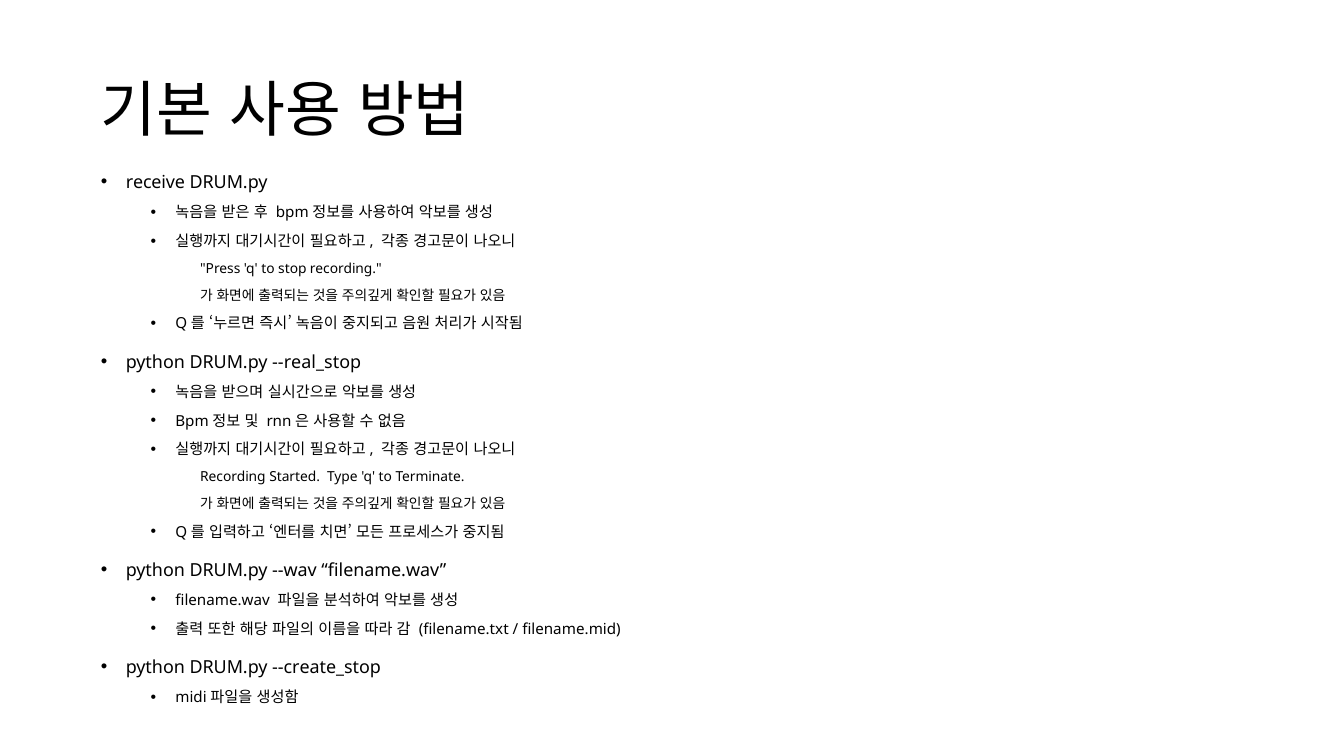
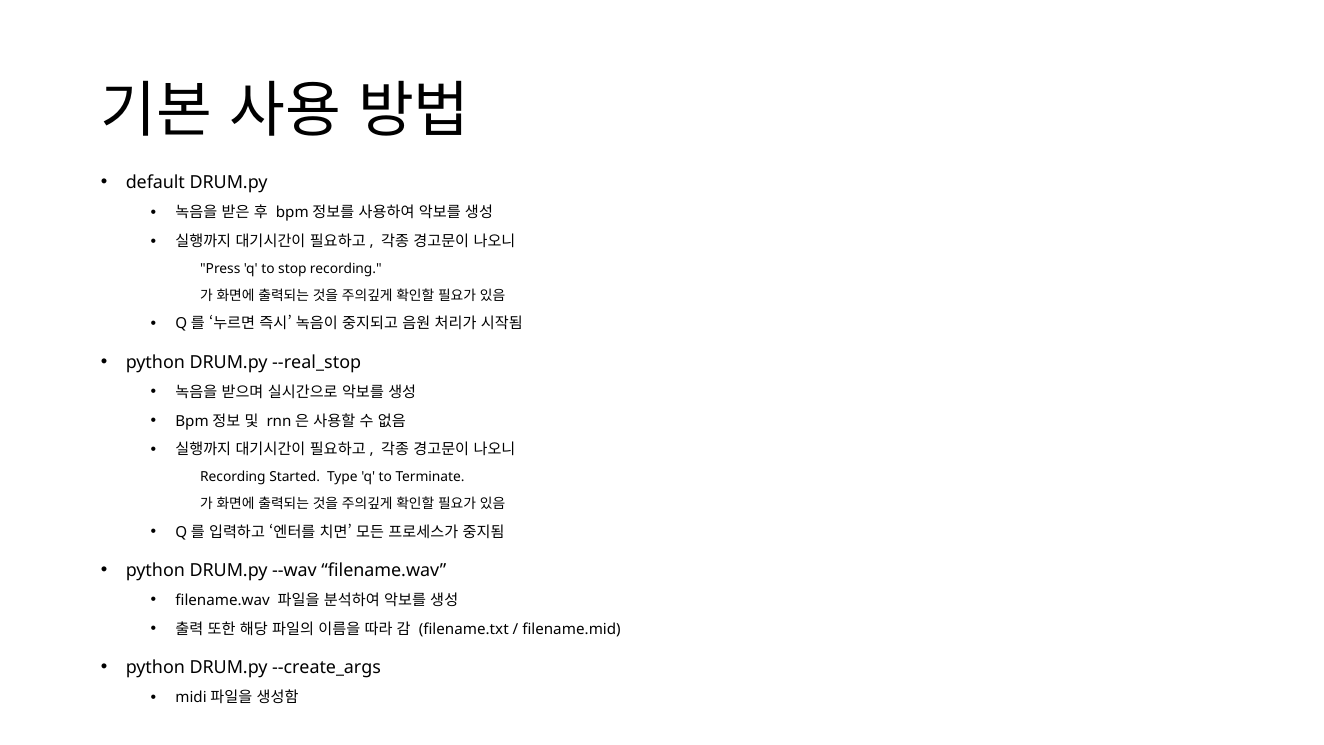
receive: receive -> default (155, 183)
--create_stop: --create_stop -> --create_args (327, 667)
